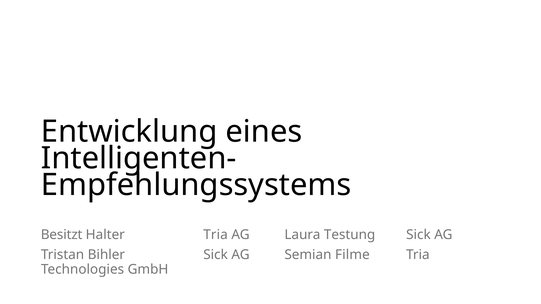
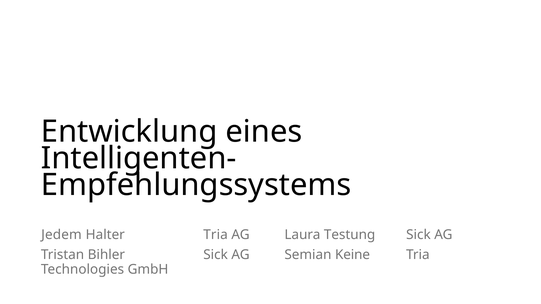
Besitzt: Besitzt -> Jedem (61, 235)
Filme: Filme -> Keine (353, 255)
